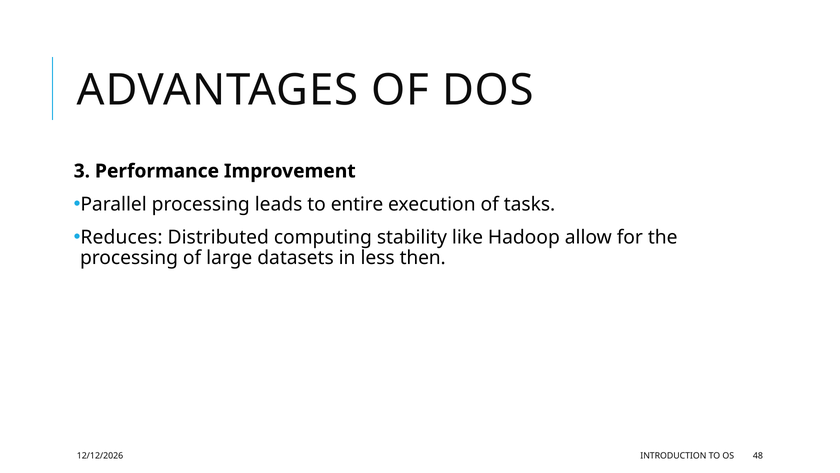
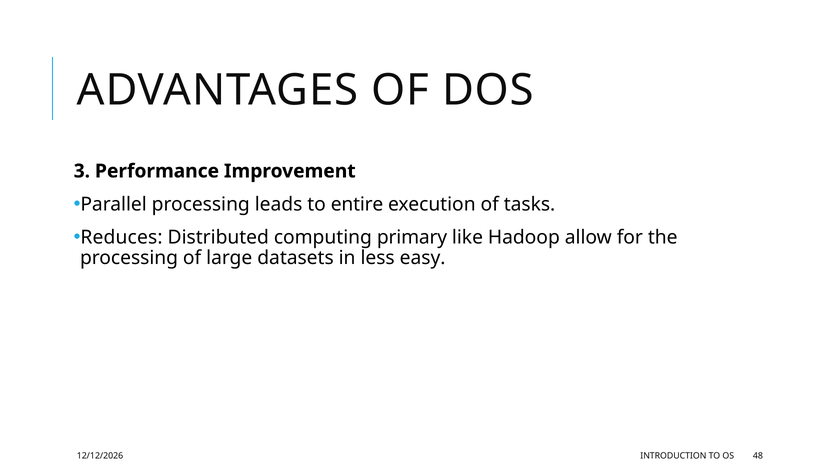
stability: stability -> primary (412, 237)
then: then -> easy (423, 258)
